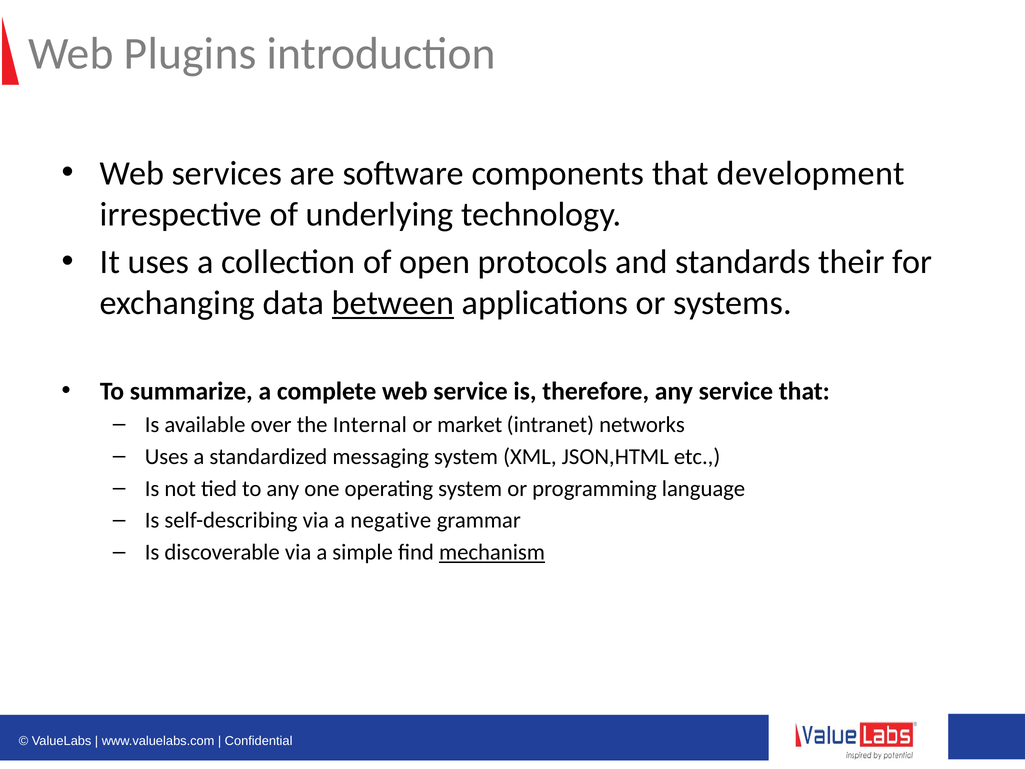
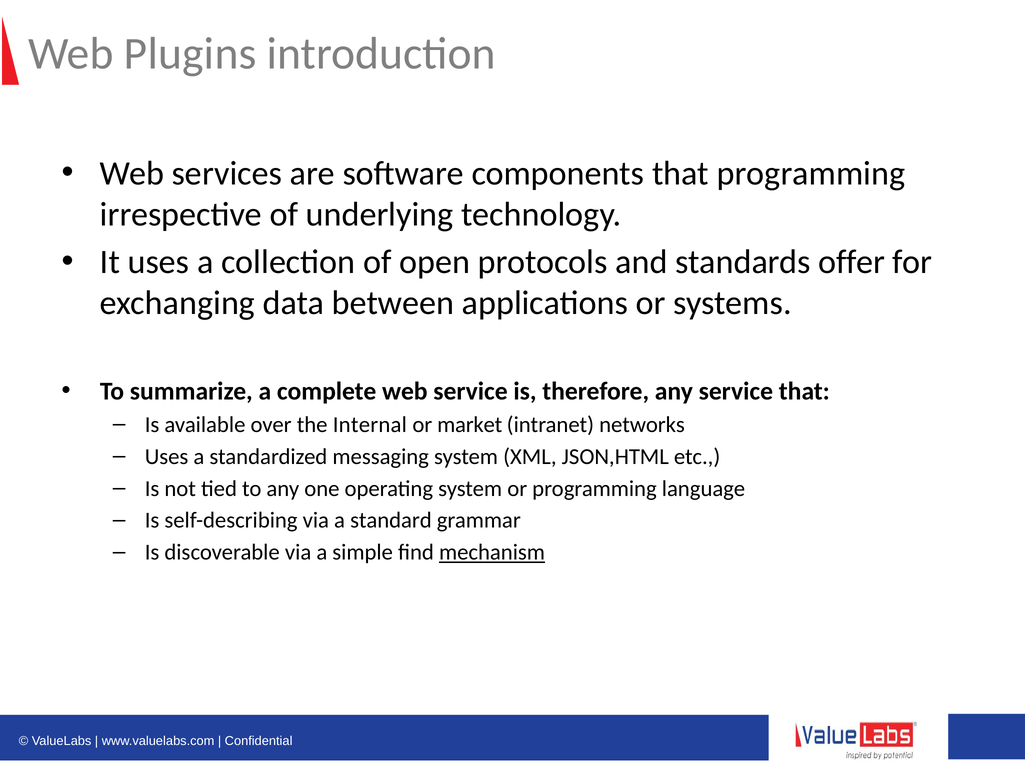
that development: development -> programming (811, 173)
their: their -> offer (852, 262)
between underline: present -> none (393, 303)
negative: negative -> standard (391, 520)
